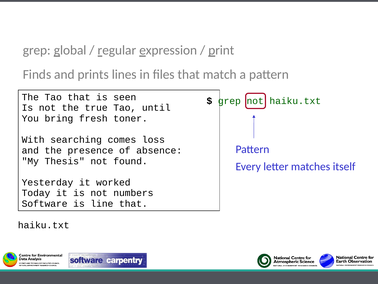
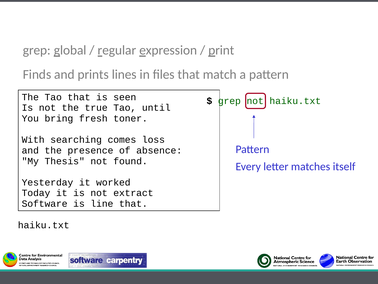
numbers: numbers -> extract (133, 193)
